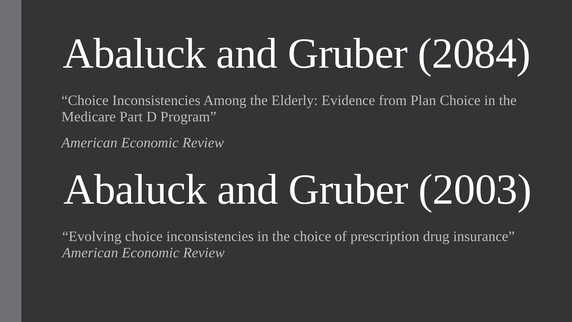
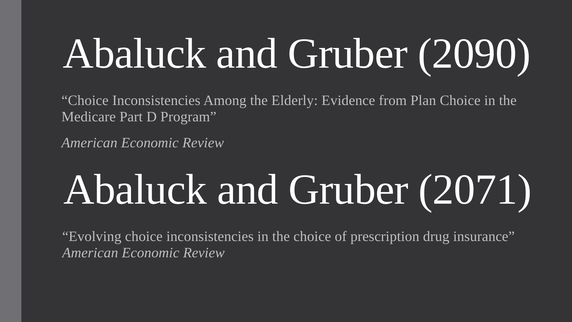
2084: 2084 -> 2090 (474, 54)
2003: 2003 -> 2071 (475, 190)
